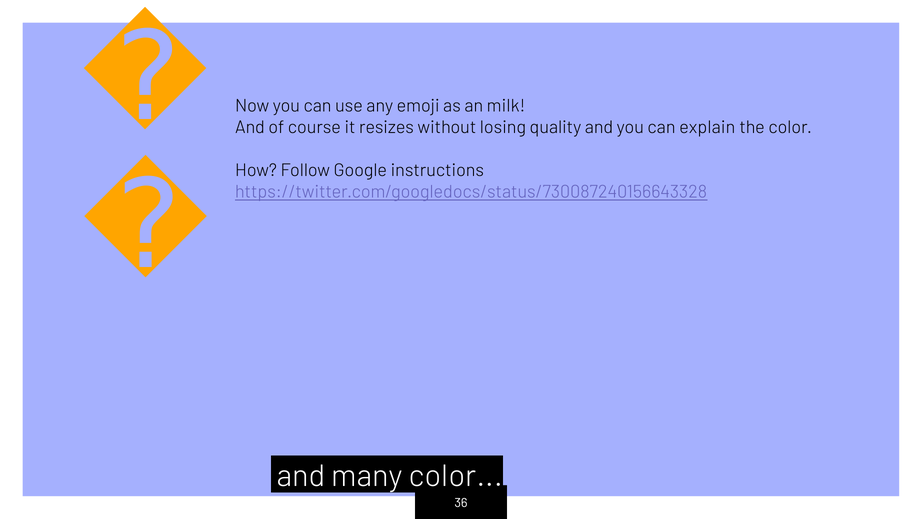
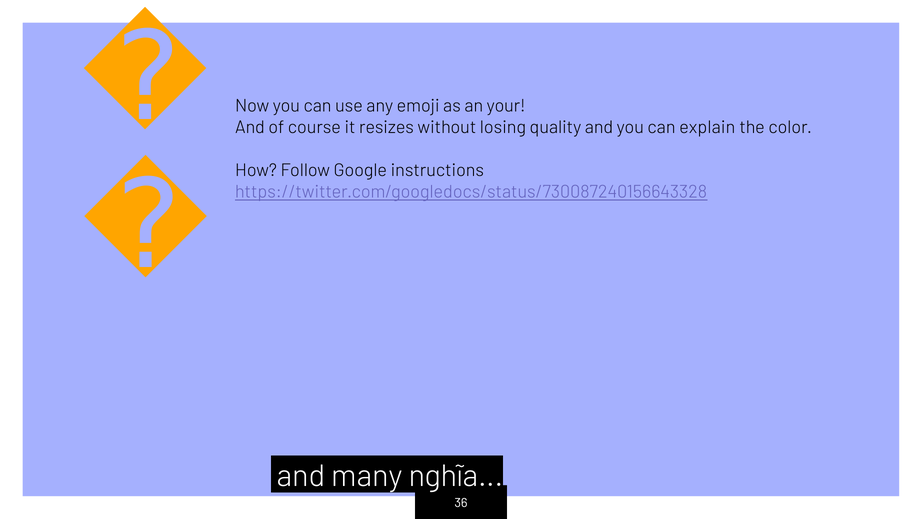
milk: milk -> your (506, 106)
many color: color -> nghĩa (456, 476)
